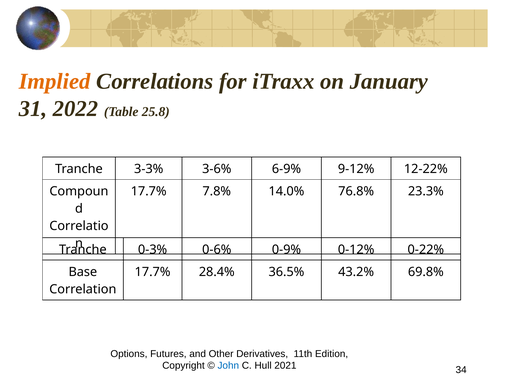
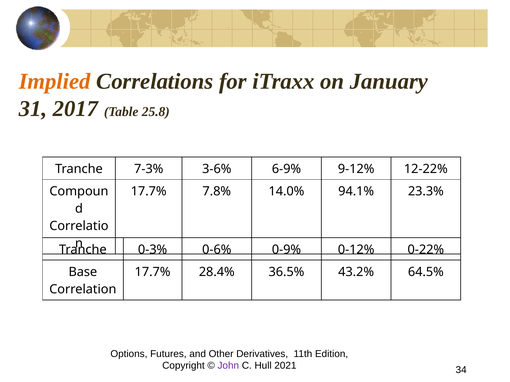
2022: 2022 -> 2017 (75, 109)
3-3%: 3-3% -> 7-3% (149, 169)
76.8%: 76.8% -> 94.1% (356, 192)
69.8%: 69.8% -> 64.5% (426, 272)
John colour: blue -> purple (228, 366)
